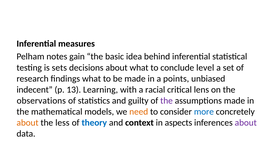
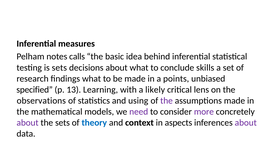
gain: gain -> calls (77, 57)
level: level -> skills (205, 68)
indecent: indecent -> specified (35, 90)
racial: racial -> likely (155, 90)
guilty: guilty -> using (138, 101)
need colour: orange -> purple (139, 112)
more colour: blue -> purple (204, 112)
about colour: orange -> purple (28, 123)
the less: less -> sets (62, 123)
